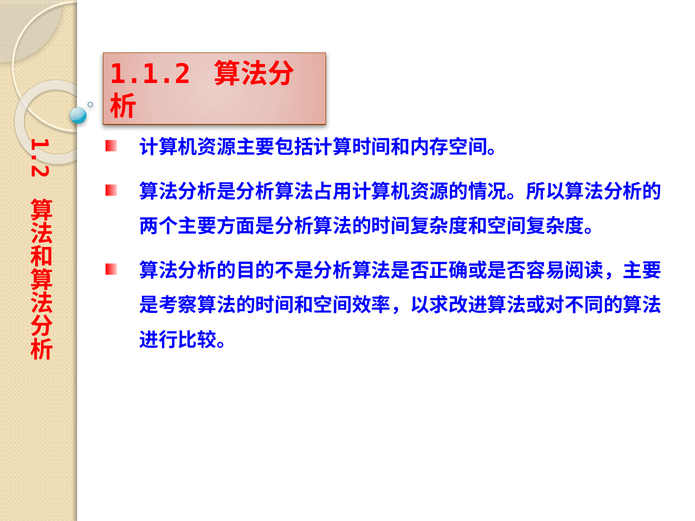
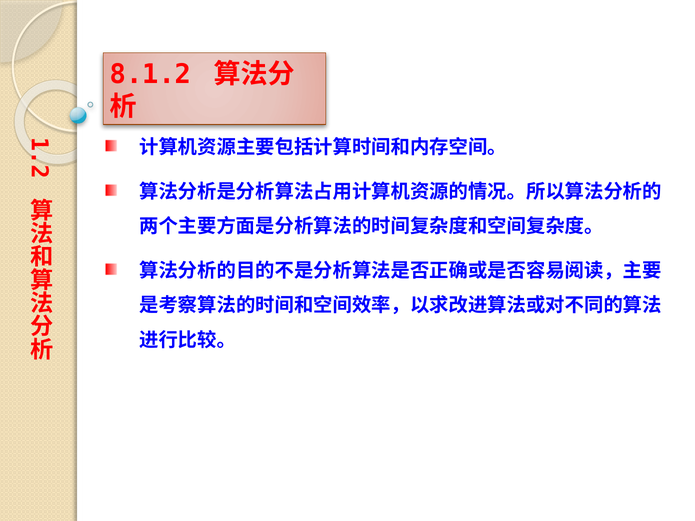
1.1.2: 1.1.2 -> 8.1.2 (151, 74)
